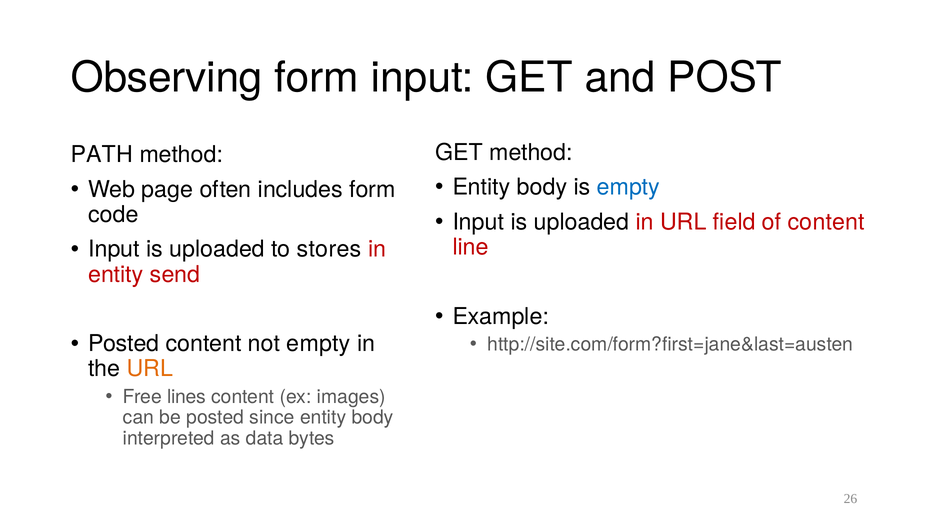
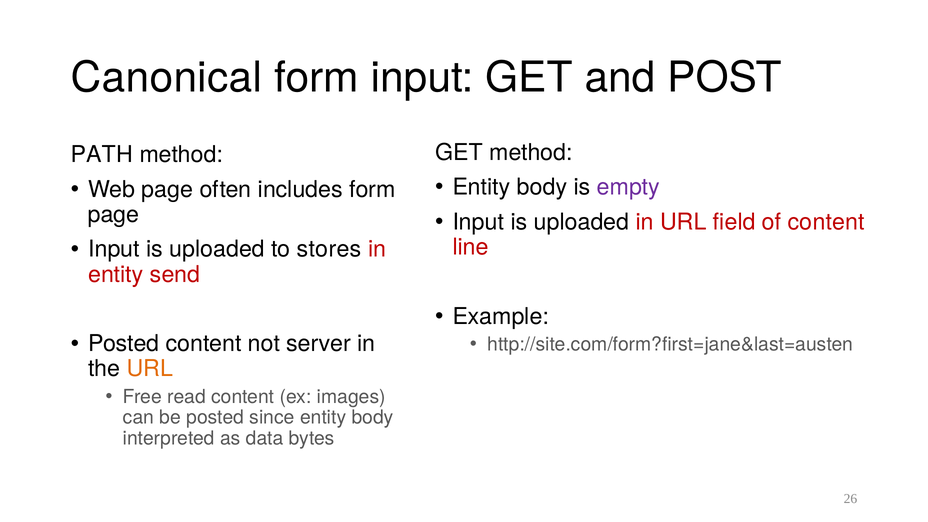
Observing: Observing -> Canonical (166, 78)
empty colour: blue -> purple (628, 187)
code: code -> page (113, 215)
not empty: empty -> server (319, 344)
lines: lines -> read (187, 397)
